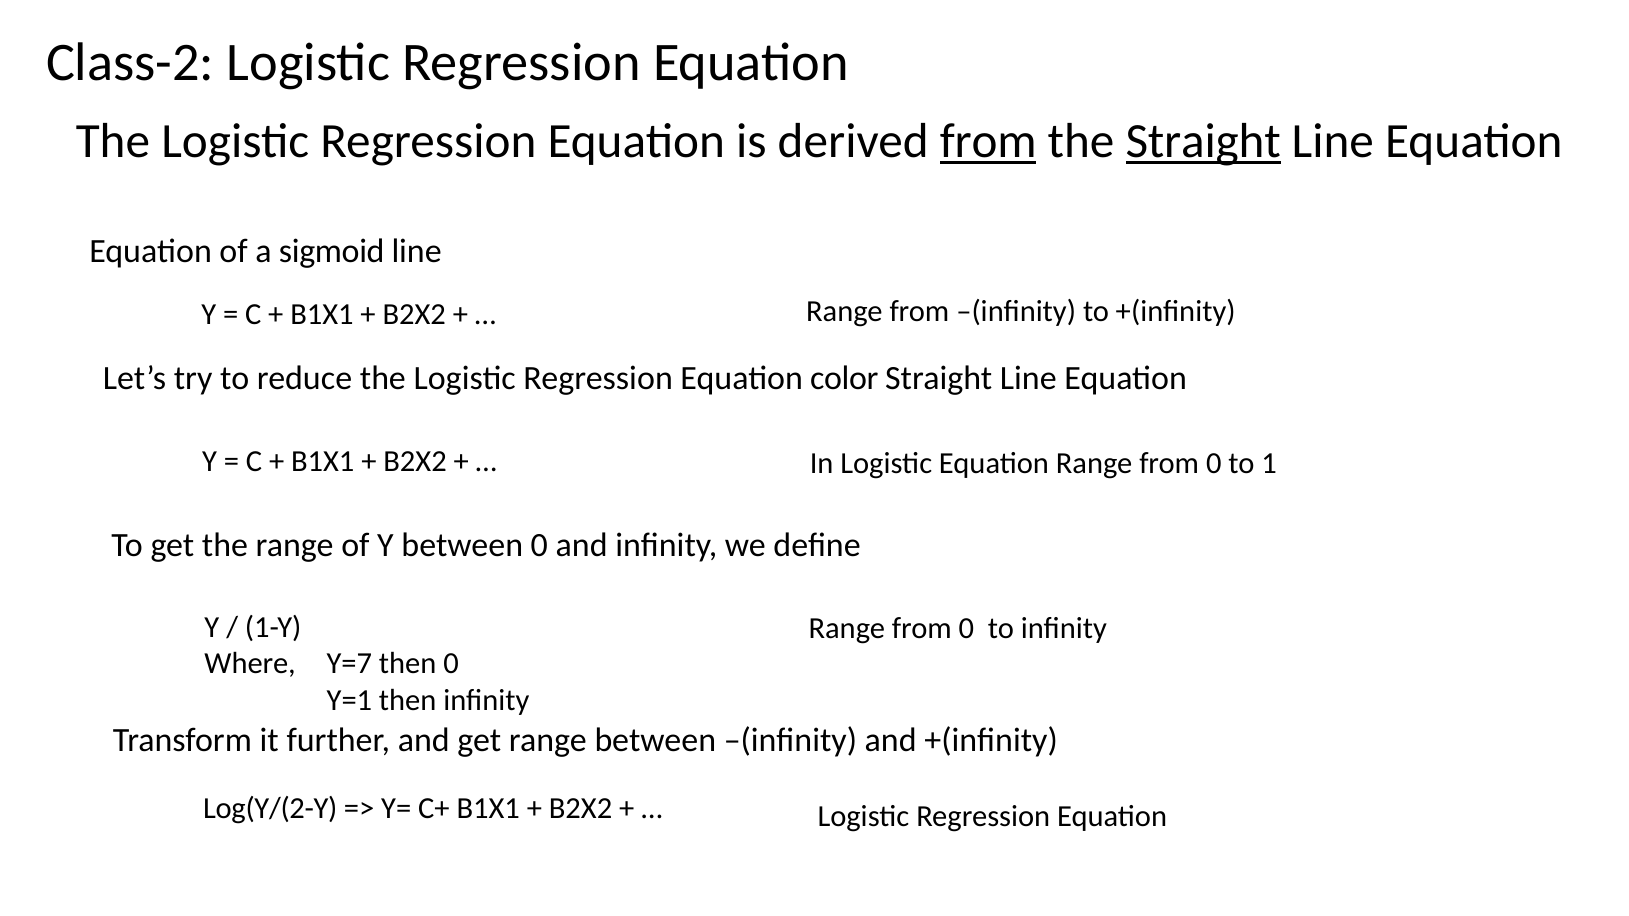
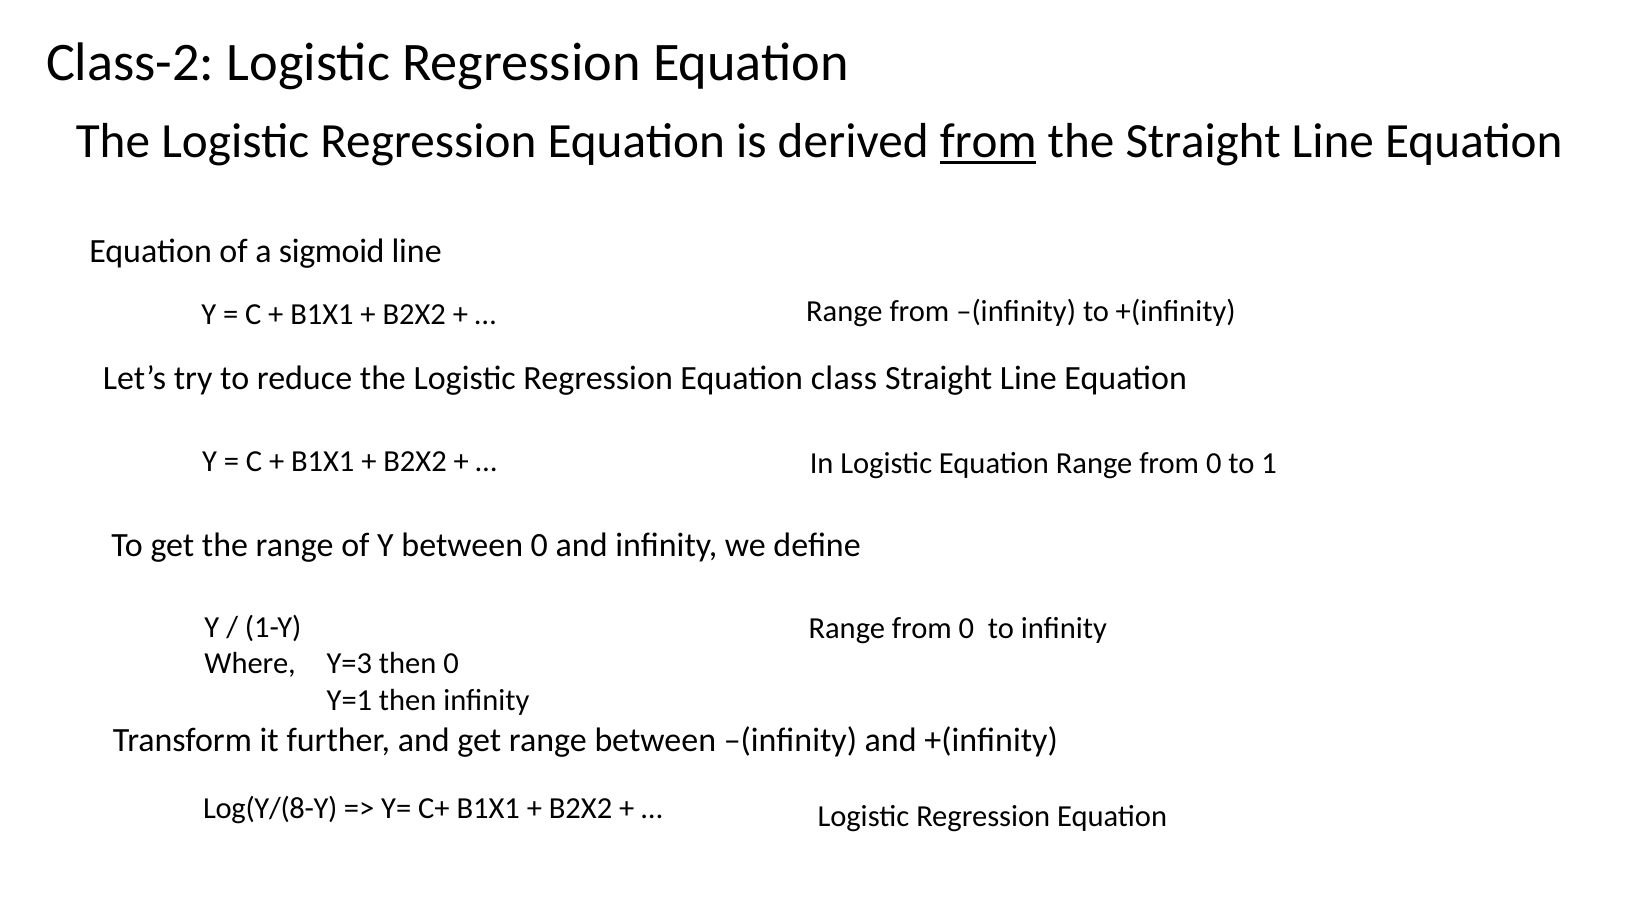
Straight underline: present -> none (1203, 141)
color: color -> class (844, 378)
Y=7: Y=7 -> Y=3 (349, 664)
Log(Y/(2-Y: Log(Y/(2-Y -> Log(Y/(8-Y (270, 808)
